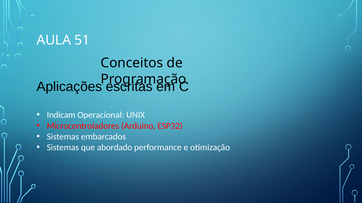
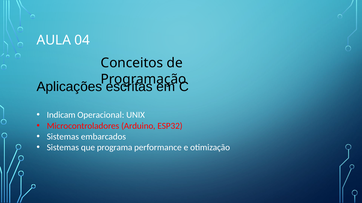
51: 51 -> 04 (82, 40)
abordado: abordado -> programa (115, 148)
